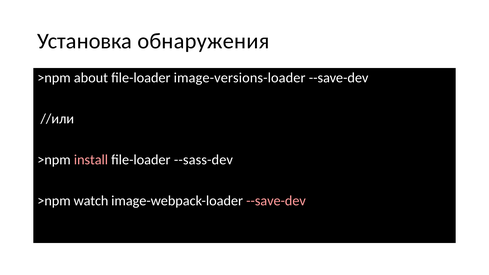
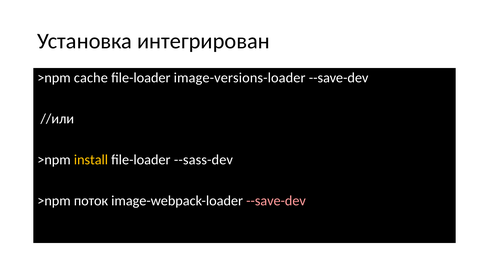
обнаружения: обнаружения -> интегрирован (203, 41)
about: about -> cache (91, 78)
install colour: pink -> yellow (91, 160)
watch: watch -> поток (91, 201)
